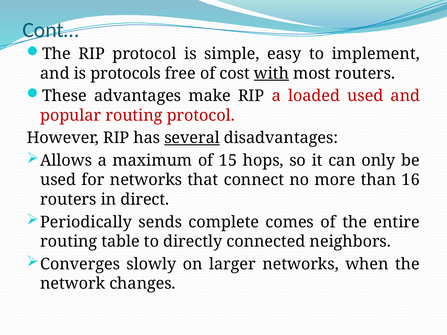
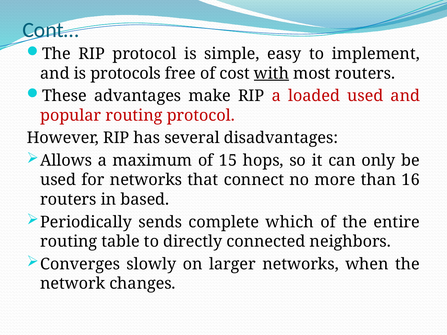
several underline: present -> none (192, 138)
direct: direct -> based (145, 200)
comes: comes -> which (290, 222)
